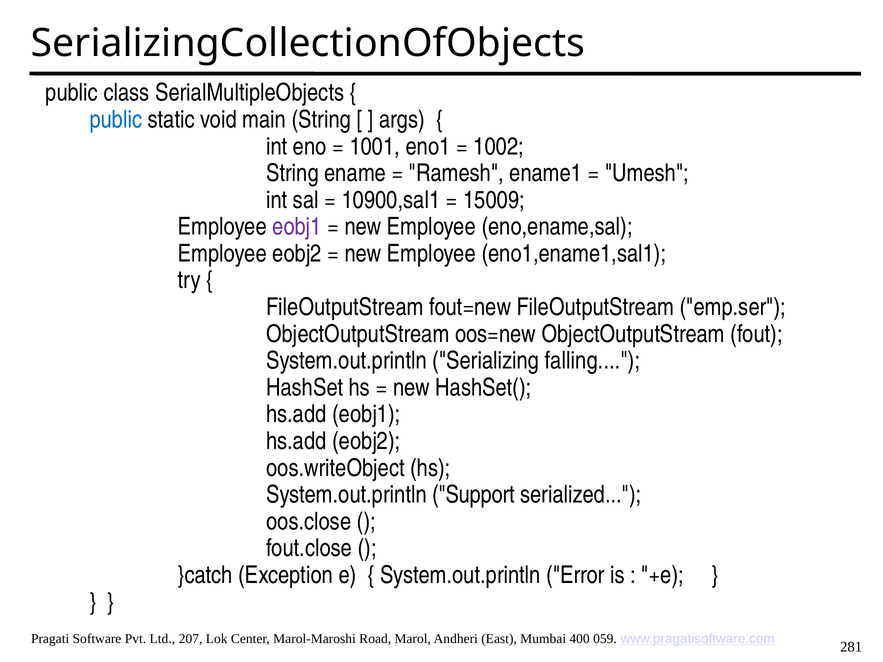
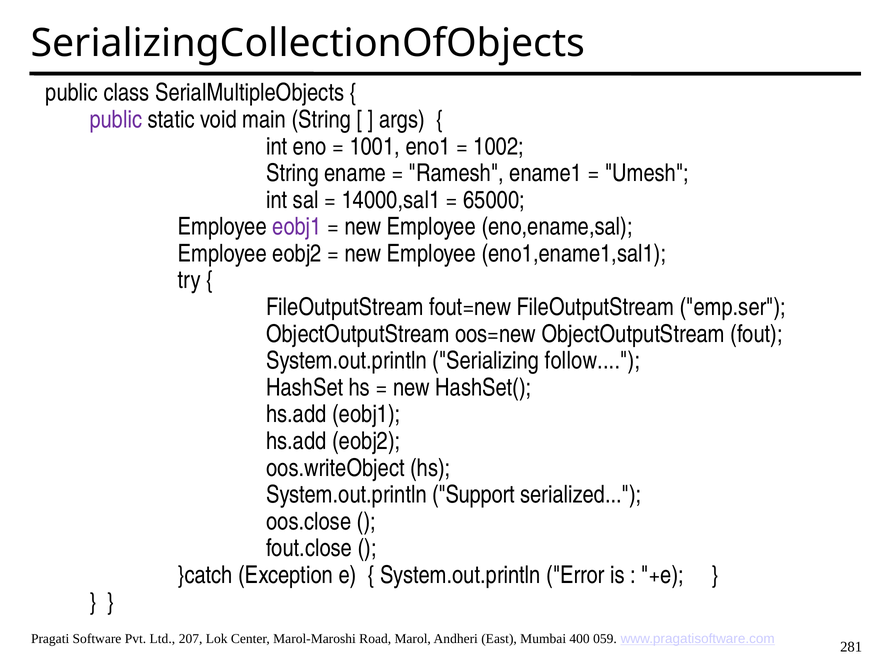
public colour: blue -> purple (116, 120)
10900,sal1: 10900,sal1 -> 14000,sal1 (391, 200)
15009: 15009 -> 65000 (494, 200)
falling: falling -> follow (592, 361)
